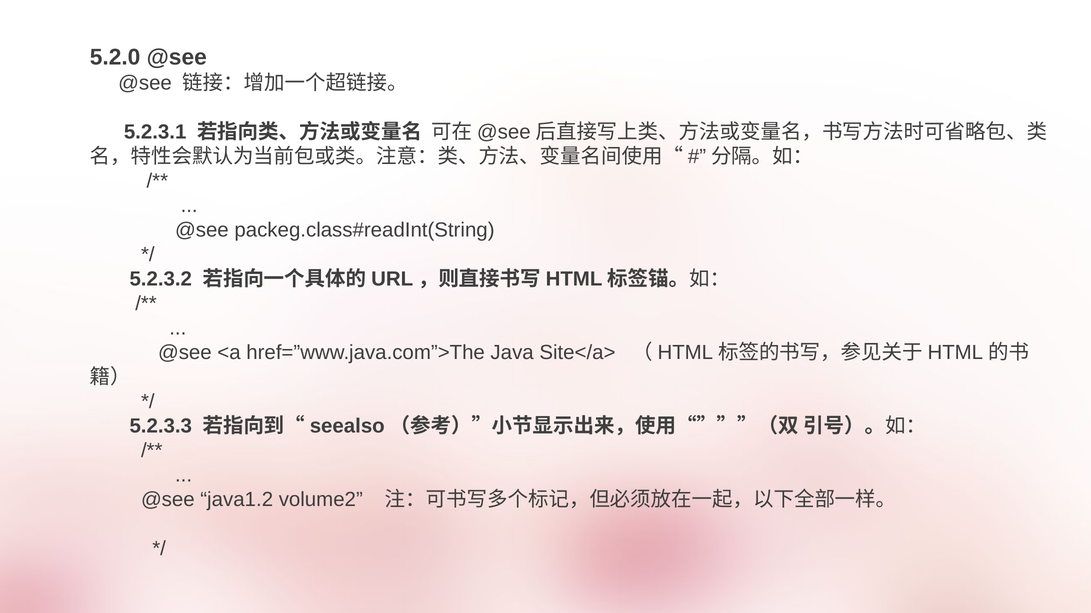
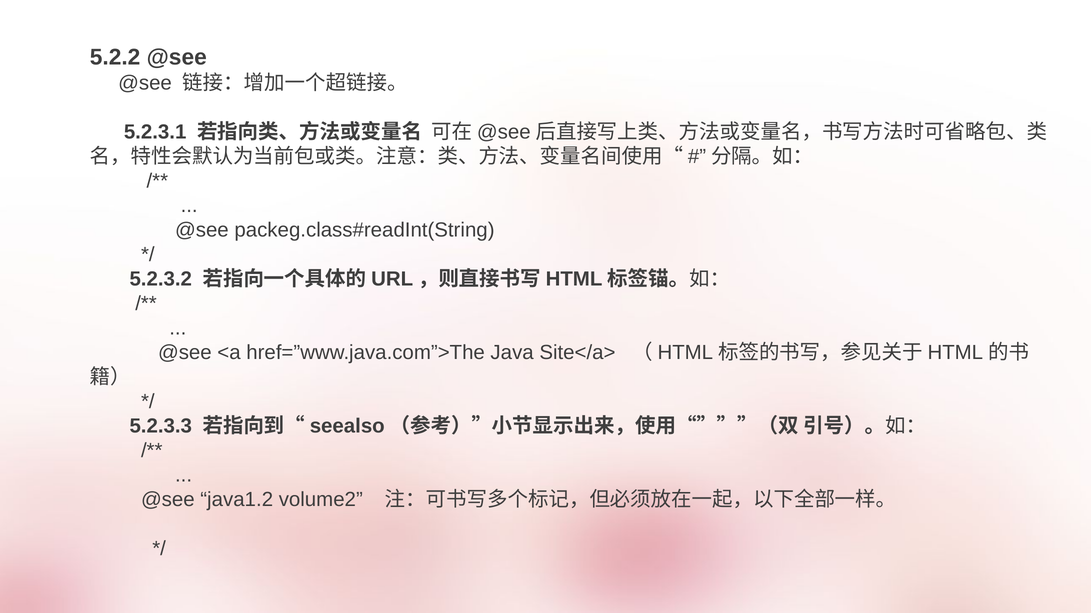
5.2.0: 5.2.0 -> 5.2.2 (115, 57)
